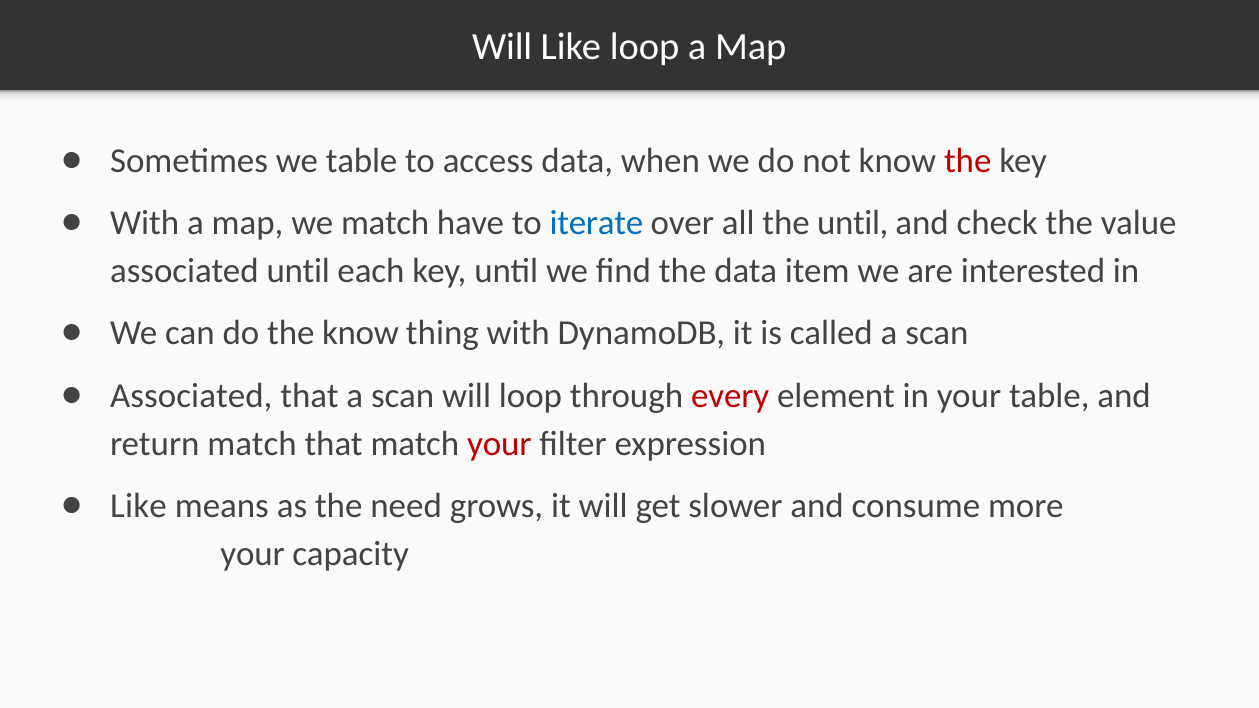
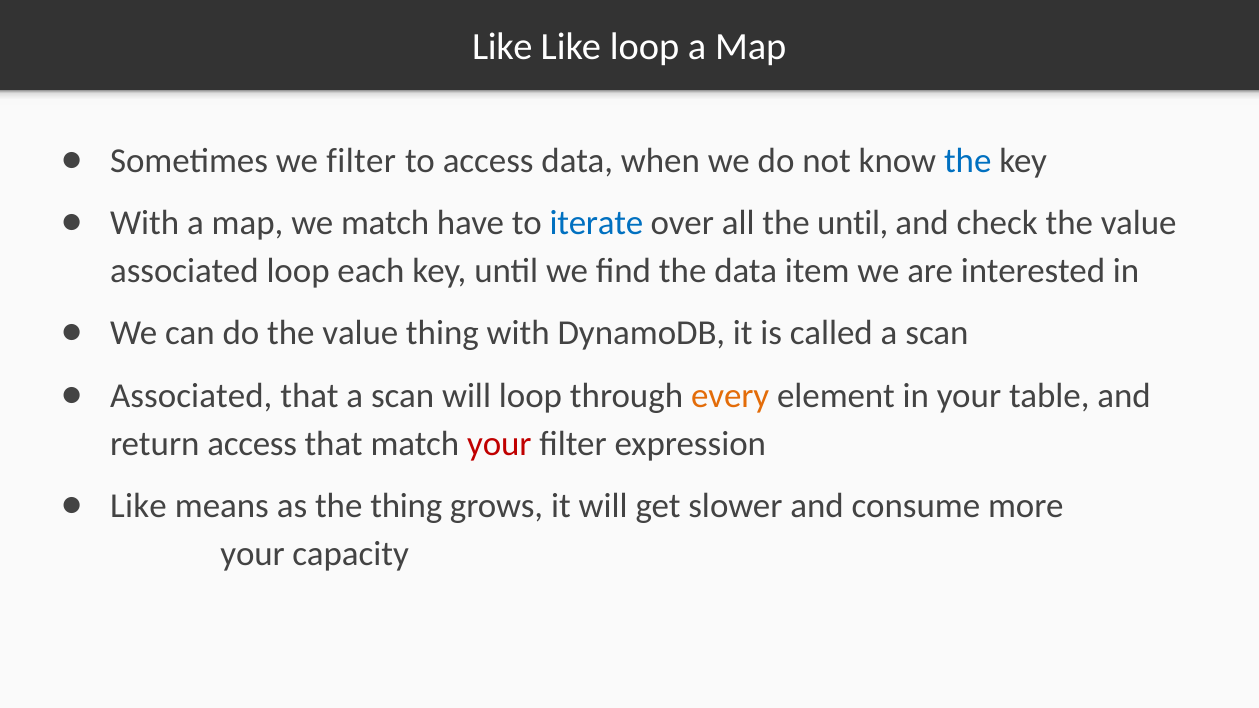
Will: Will -> Like (502, 46)
we table: table -> filter (361, 161)
the colour: red -> blue (968, 161)
associated until: until -> loop (298, 271)
do the know: know -> value (360, 333)
every colour: red -> orange (730, 396)
return match: match -> access (252, 444)
the need: need -> thing (406, 506)
